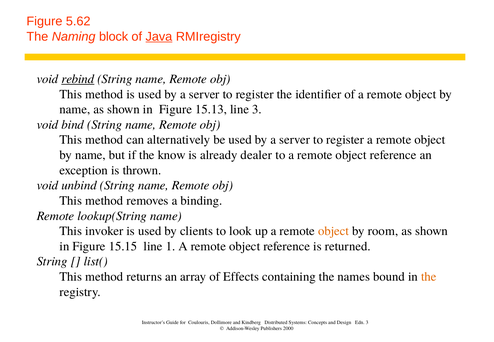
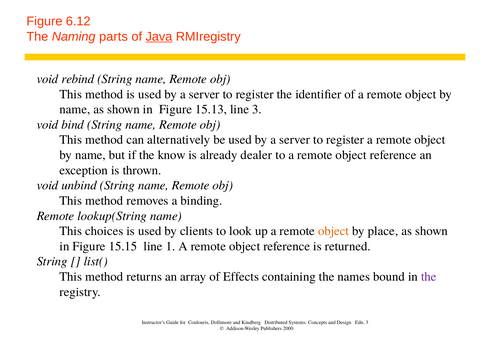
5.62: 5.62 -> 6.12 (78, 21)
block: block -> parts (113, 37)
rebind underline: present -> none (78, 79)
invoker: invoker -> choices (104, 231)
room: room -> place (383, 231)
the colour: orange -> purple (429, 277)
